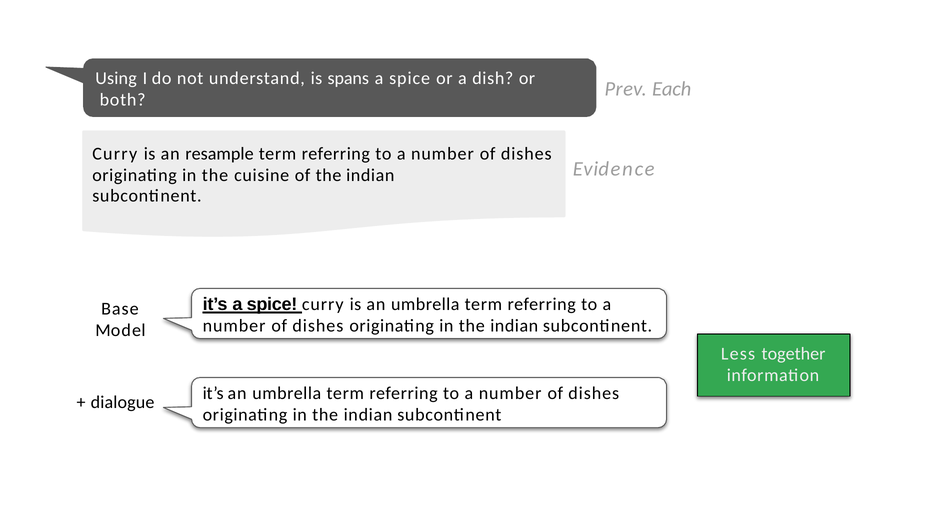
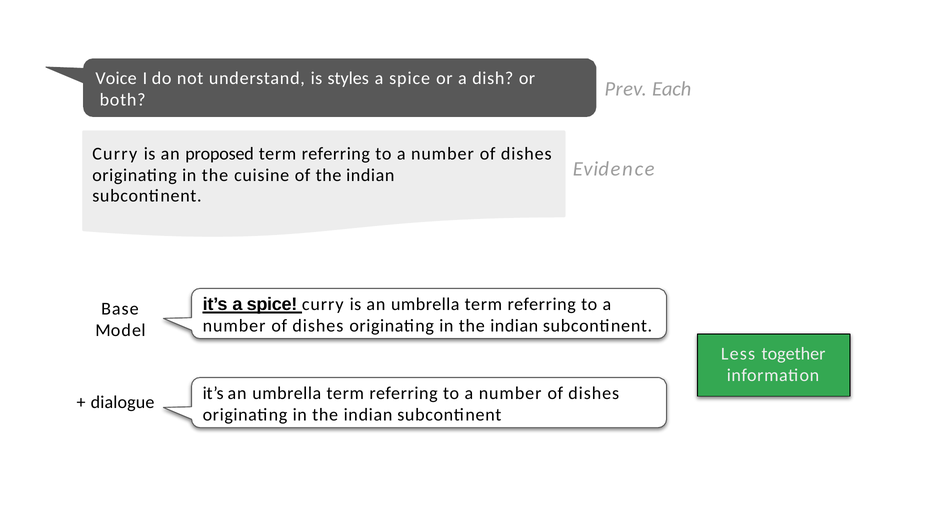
Using: Using -> Voice (116, 78)
spans: spans -> styles (348, 78)
resample: resample -> proposed (220, 154)
